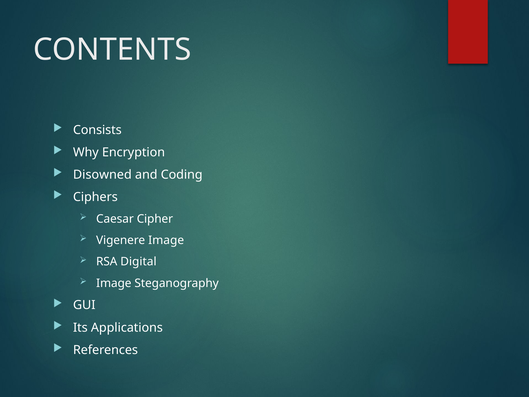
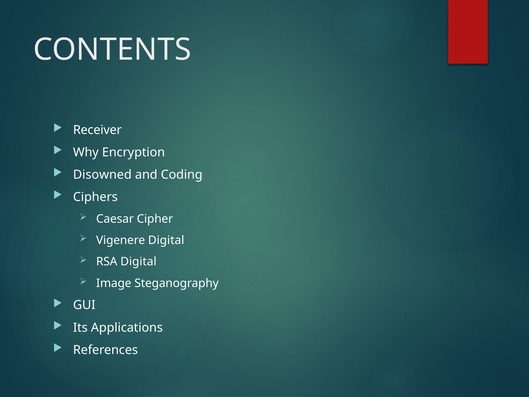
Consists: Consists -> Receiver (97, 130)
Vigenere Image: Image -> Digital (166, 240)
